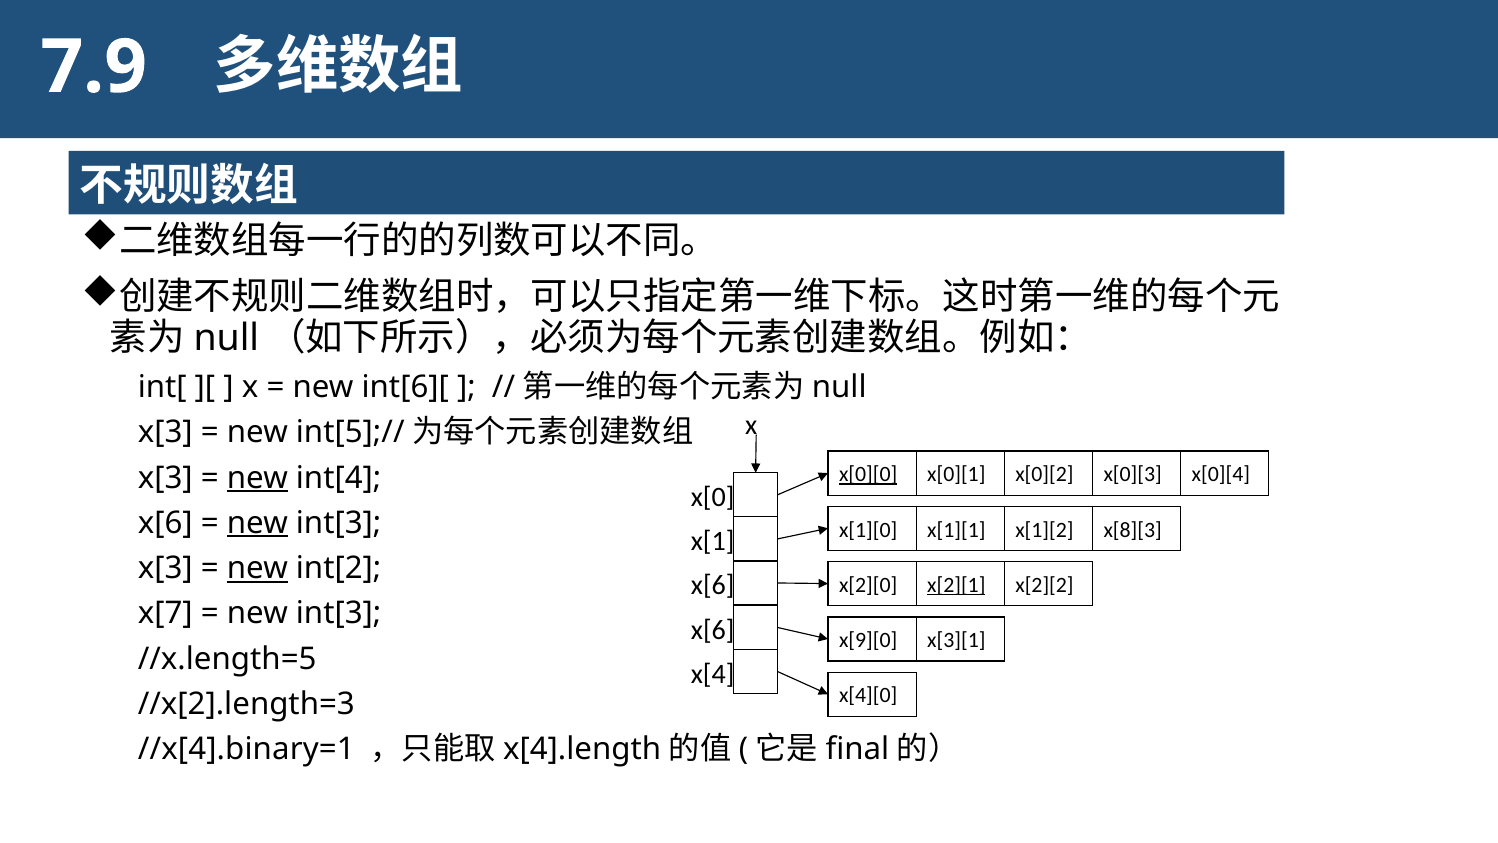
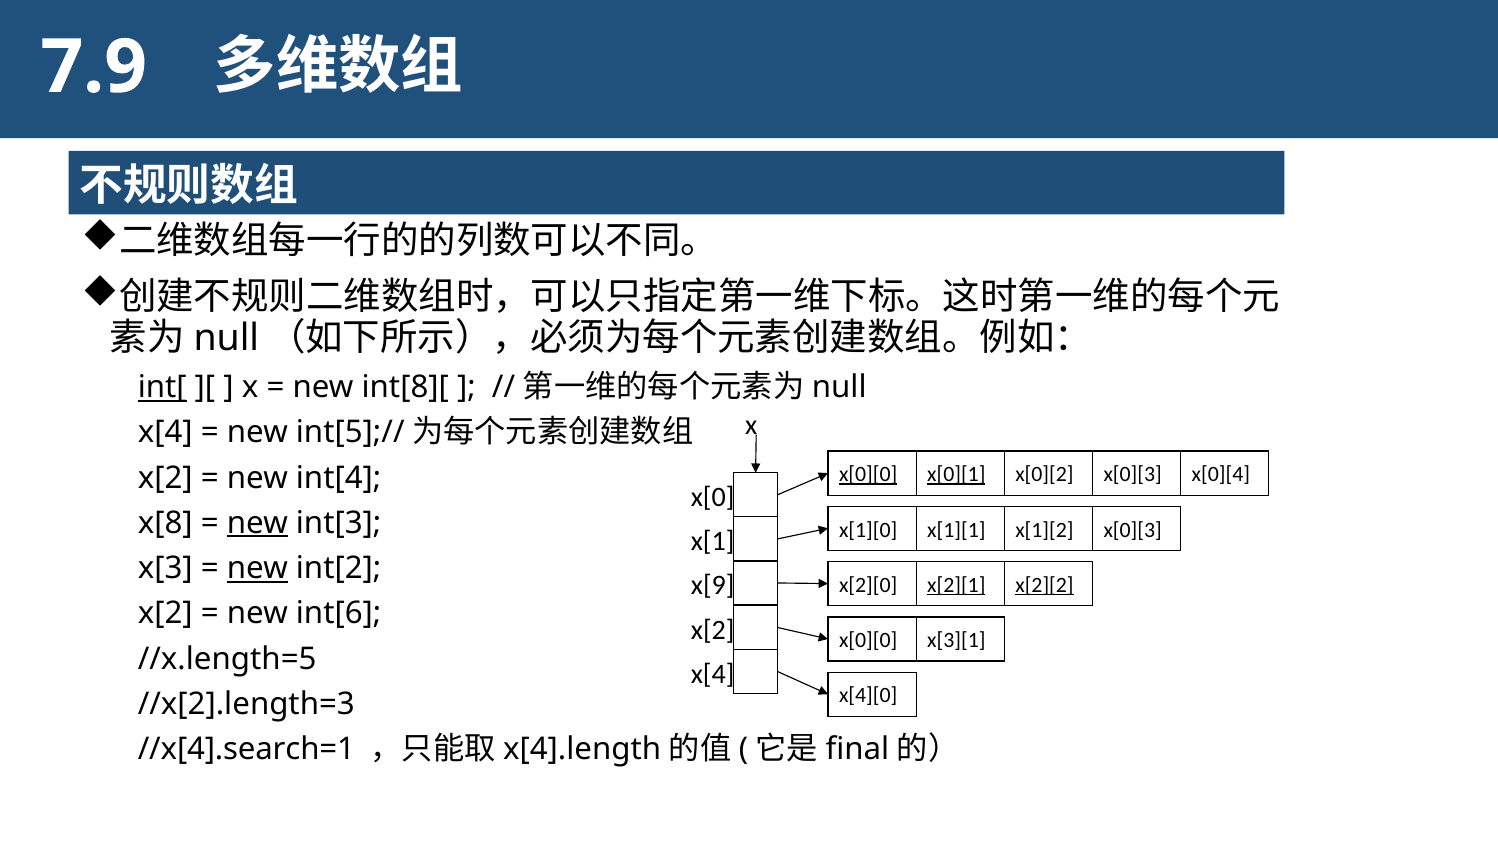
int[ underline: none -> present (162, 387)
int[6][: int[6][ -> int[8][ (405, 387)
x[3: x[3 -> x[4 (165, 432)
x[0][1 underline: none -> present (956, 474)
x[3: x[3 -> x[2 (165, 477)
new underline: present -> none (257, 477)
x[6: x[6 -> x[8 (165, 523)
x[8][3: x[8][3 -> x[0][3 (1133, 530)
x[6: x[6 -> x[9 (713, 585)
x[2][2 underline: none -> present (1044, 585)
x[7: x[7 -> x[2 (165, 613)
int[3: int[3 -> int[6 (339, 613)
x[6: x[6 -> x[2 (713, 630)
x[9][0: x[9][0 -> x[0][0 (868, 640)
//x[4].binary=1: //x[4].binary=1 -> //x[4].search=1 (246, 749)
